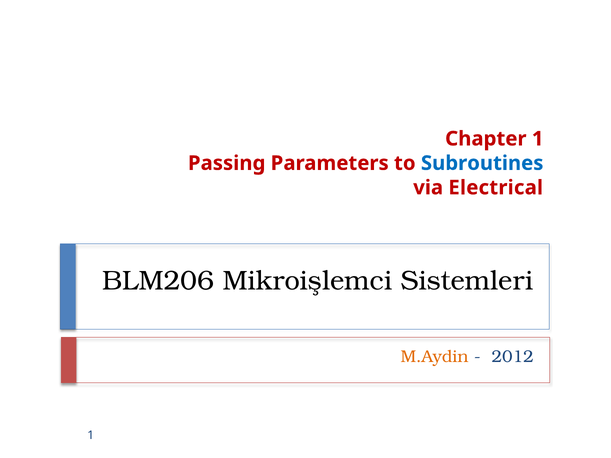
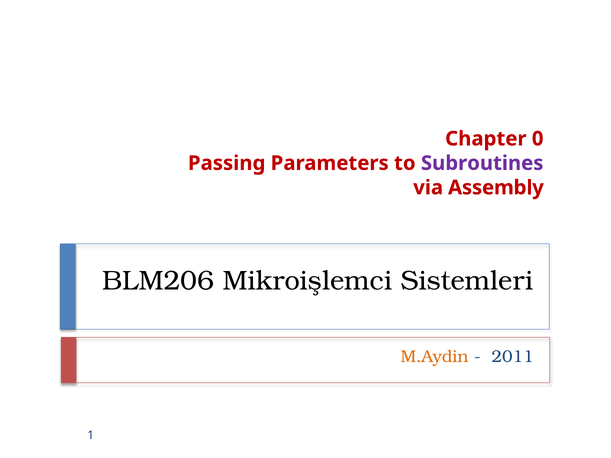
Chapter 1: 1 -> 0 (538, 139)
Subroutines colour: blue -> purple (482, 163)
Electrical: Electrical -> Assembly (496, 188)
2012: 2012 -> 2011 (513, 357)
